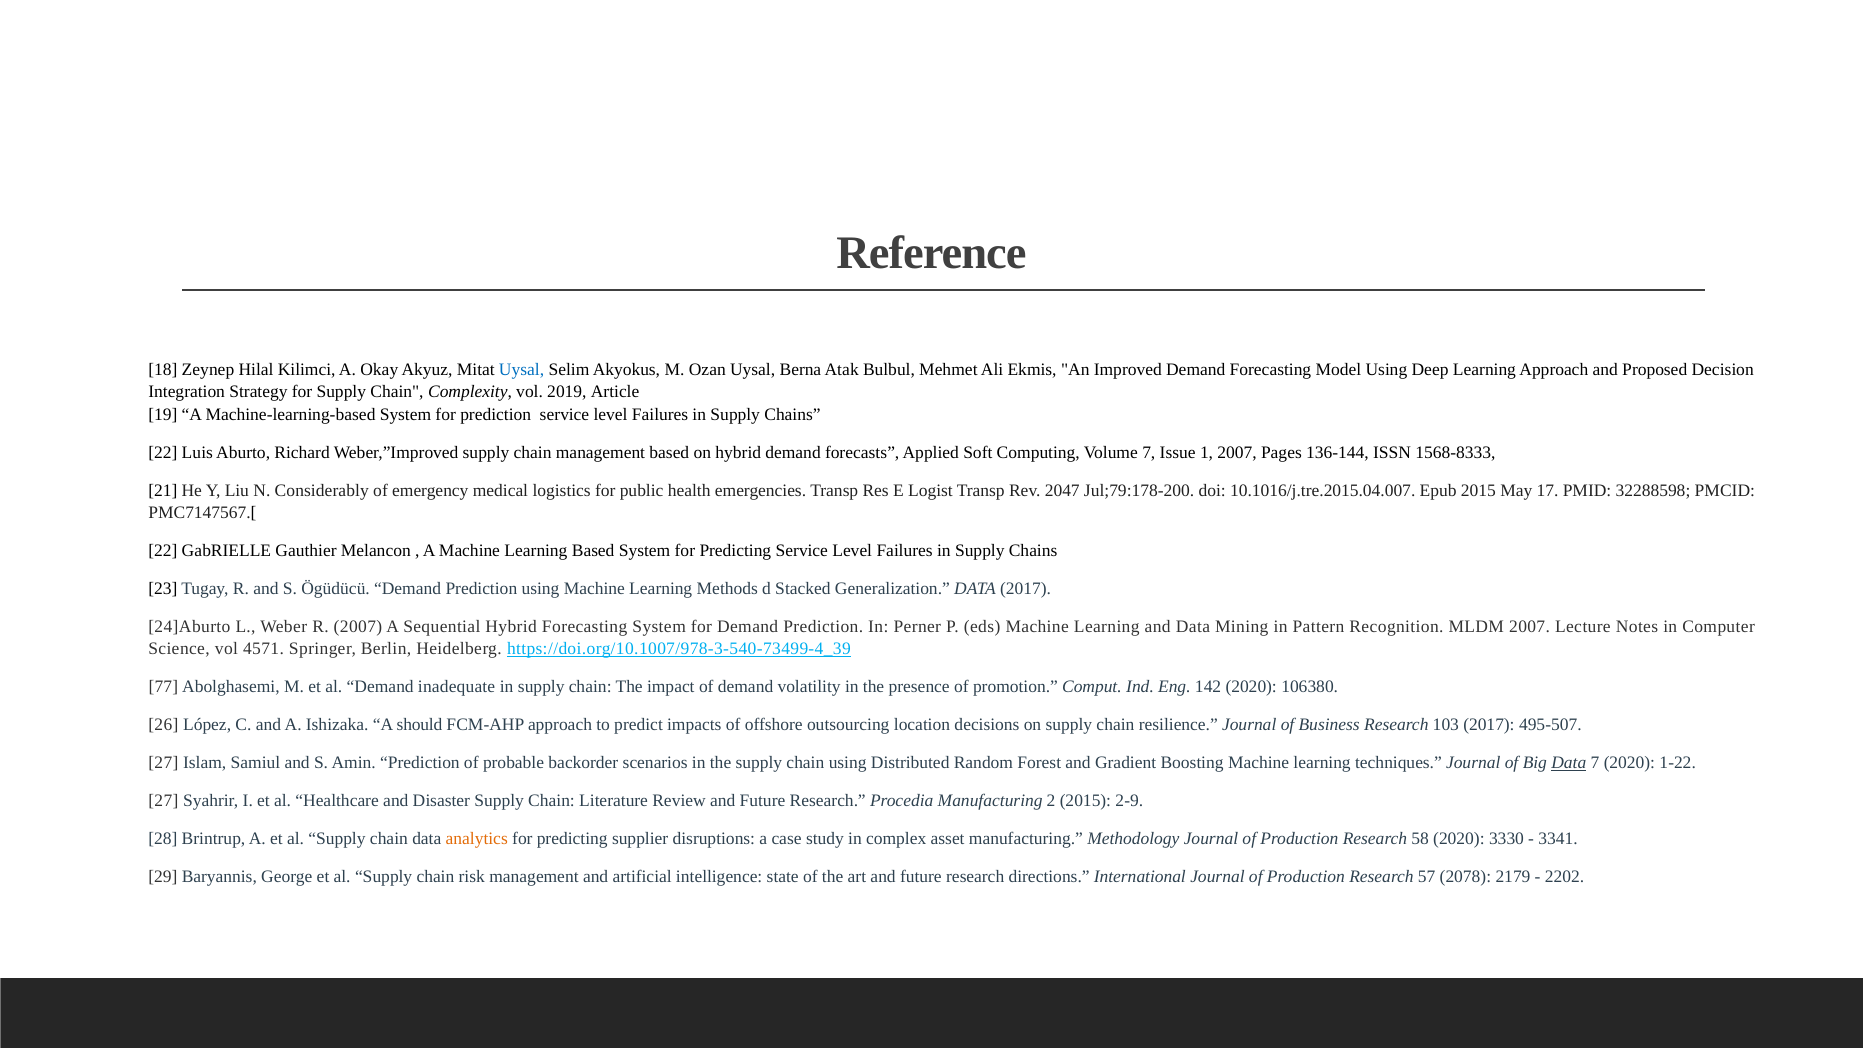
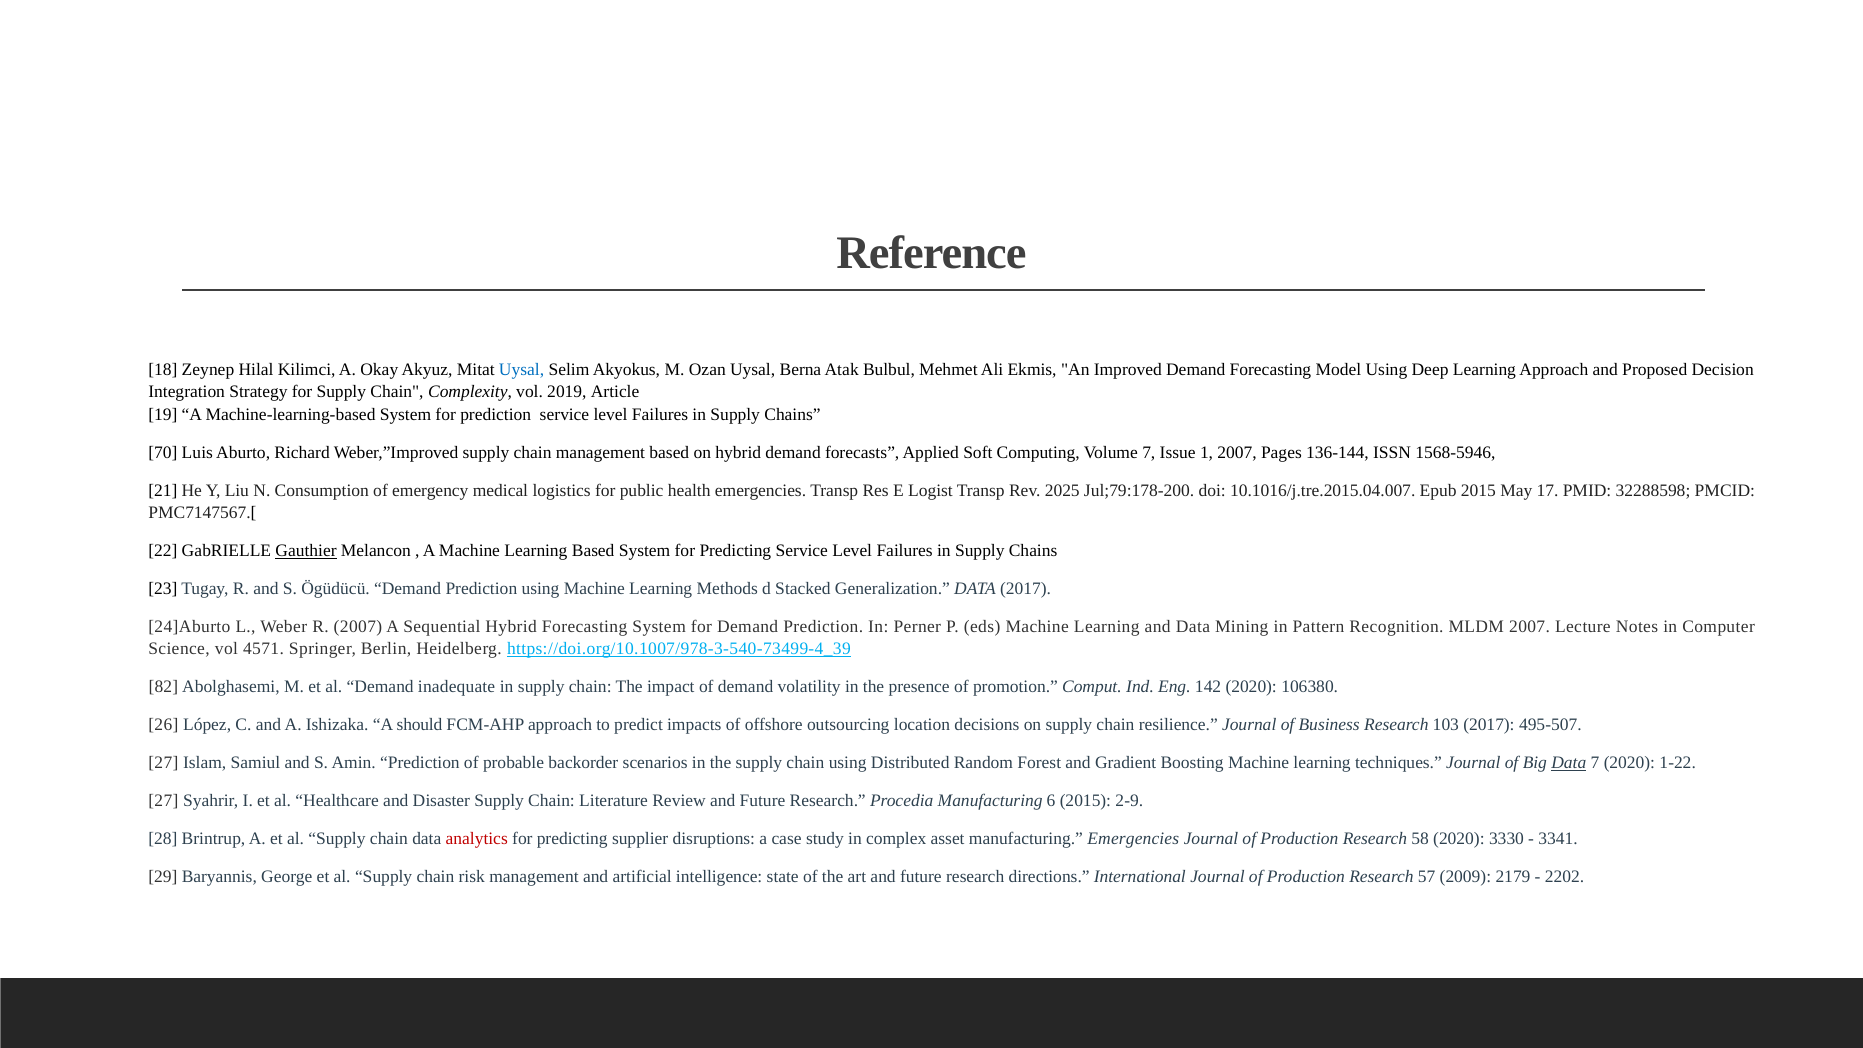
22: 22 -> 70 (163, 452)
1568-8333: 1568-8333 -> 1568-5946 (1455, 452)
Considerably: Considerably -> Consumption (322, 490)
2047: 2047 -> 2025 (1062, 490)
Gauthier underline: none -> present (306, 551)
77: 77 -> 82 (163, 687)
2: 2 -> 6 (1051, 801)
analytics colour: orange -> red (477, 839)
manufacturing Methodology: Methodology -> Emergencies (1133, 839)
2078: 2078 -> 2009 (1465, 877)
